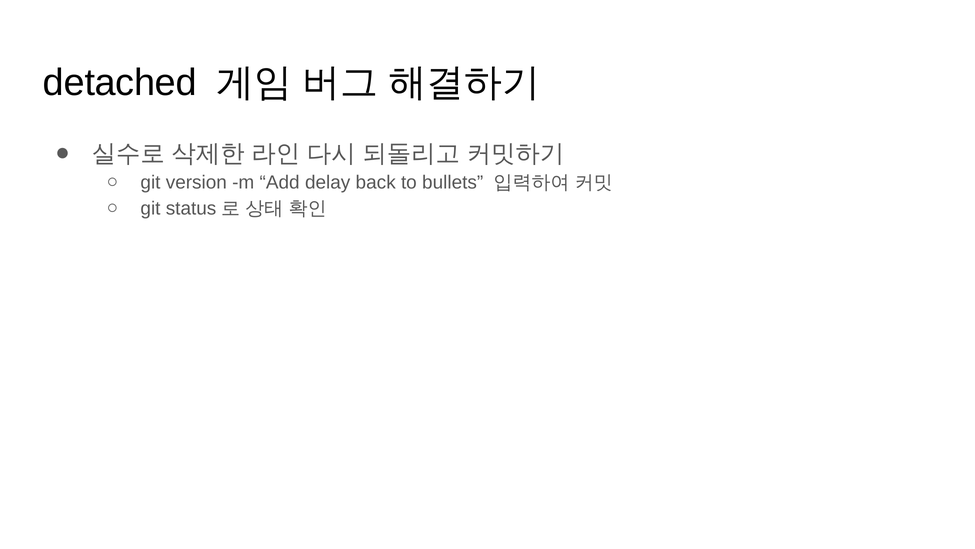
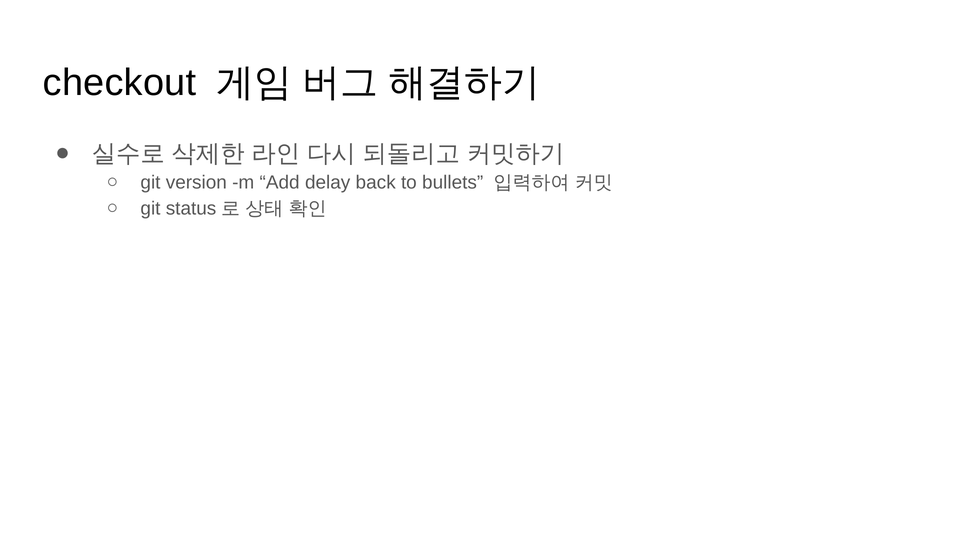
detached: detached -> checkout (120, 83)
